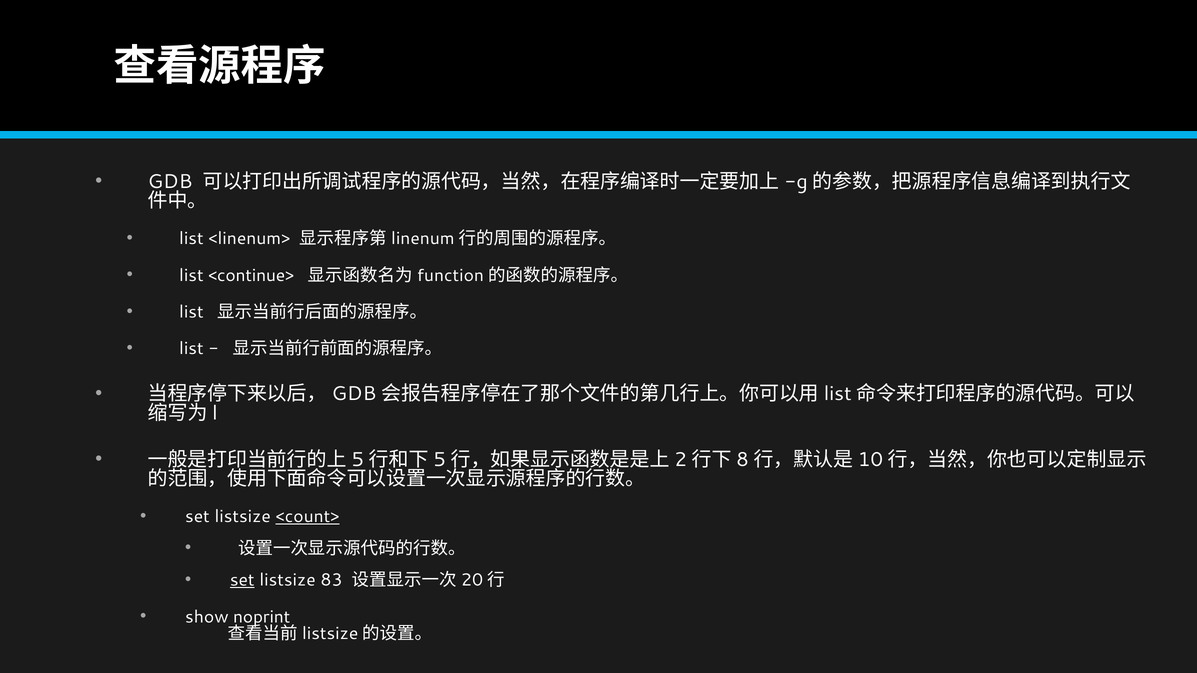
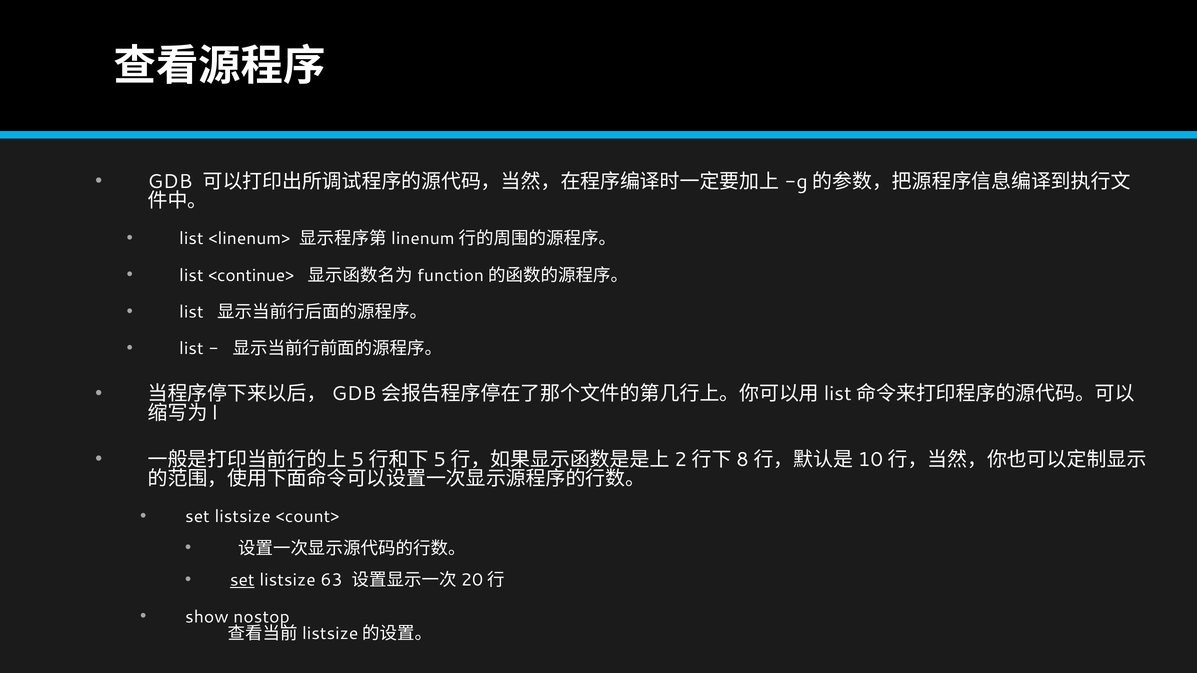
<count> underline: present -> none (308, 517)
83: 83 -> 63 (332, 580)
noprint: noprint -> nostop (262, 617)
